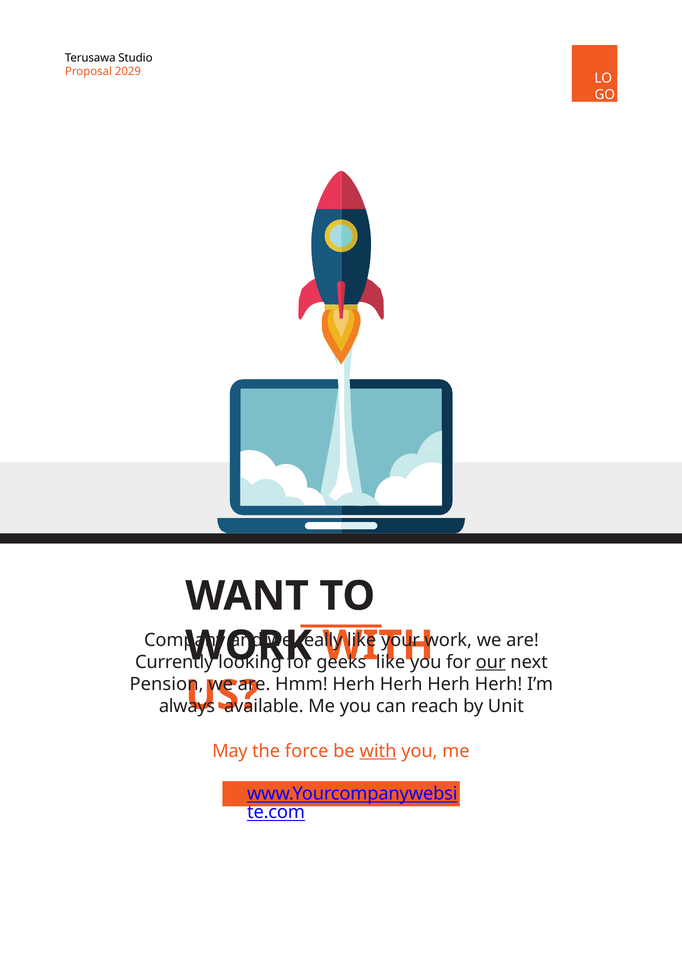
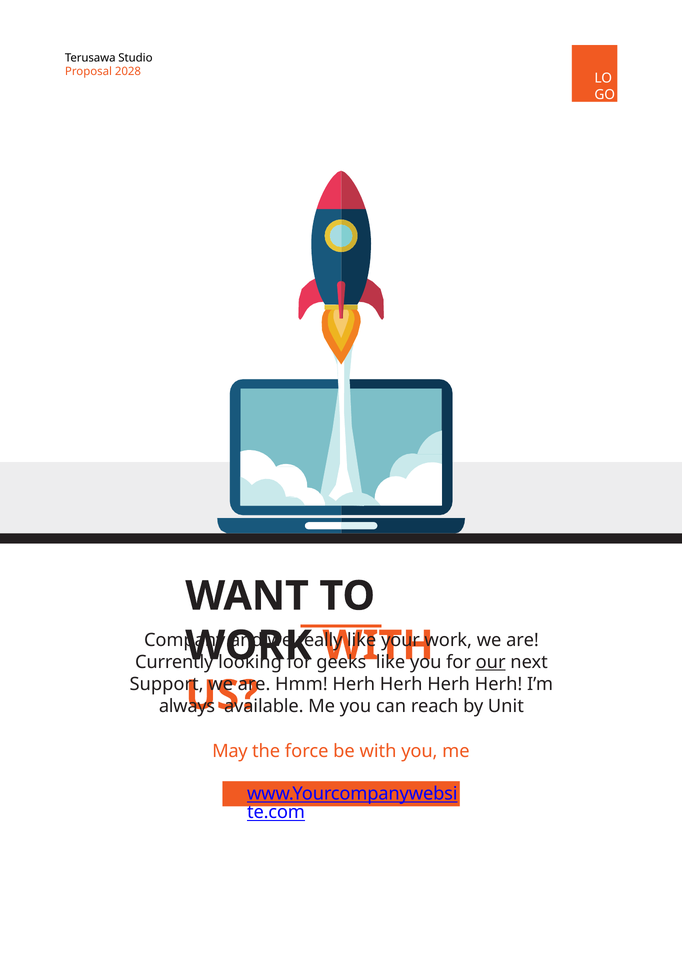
2029: 2029 -> 2028 (128, 72)
Pension: Pension -> Support (167, 683)
with underline: present -> none (378, 750)
